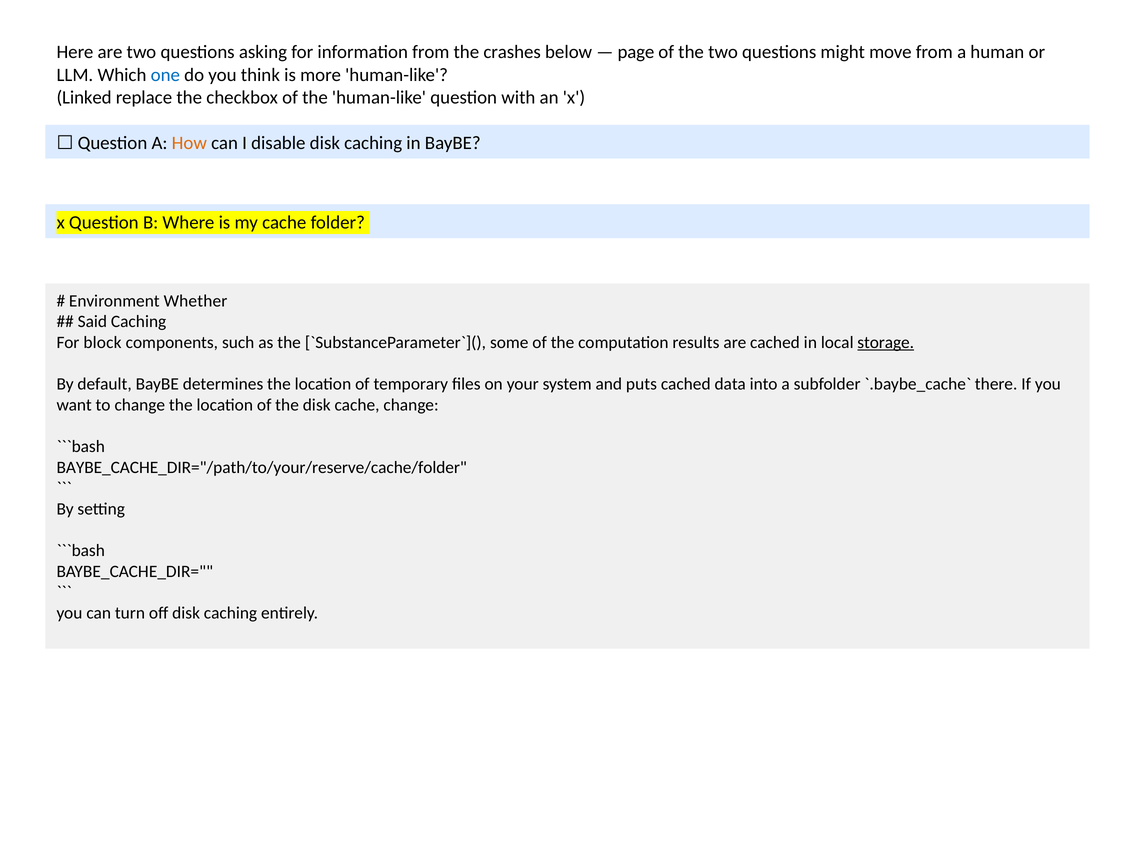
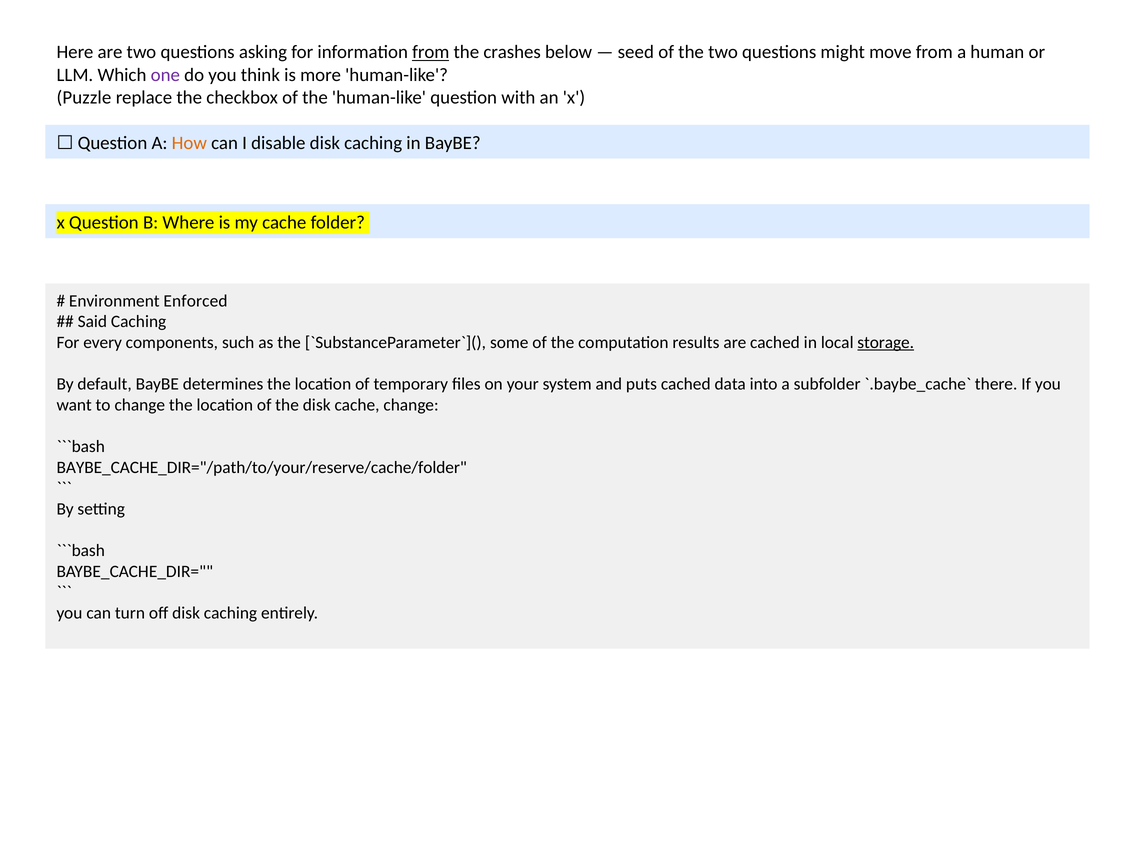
from underline: none -> present (431, 52)
page: page -> seed (636, 52)
one colour: blue -> purple (165, 75)
Linked: Linked -> Puzzle (84, 98)
Whether: Whether -> Enforced (196, 301)
block: block -> every (103, 343)
